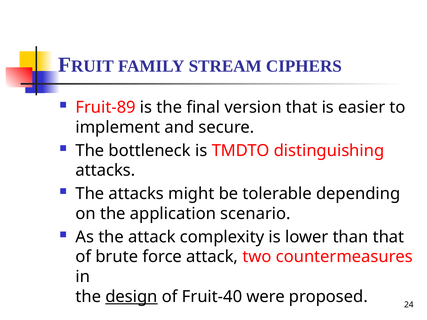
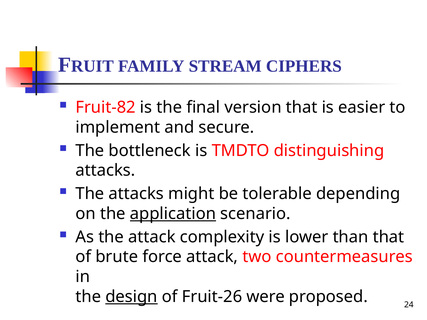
Fruit-89: Fruit-89 -> Fruit-82 (106, 107)
application underline: none -> present (173, 214)
Fruit-40: Fruit-40 -> Fruit-26 (212, 297)
